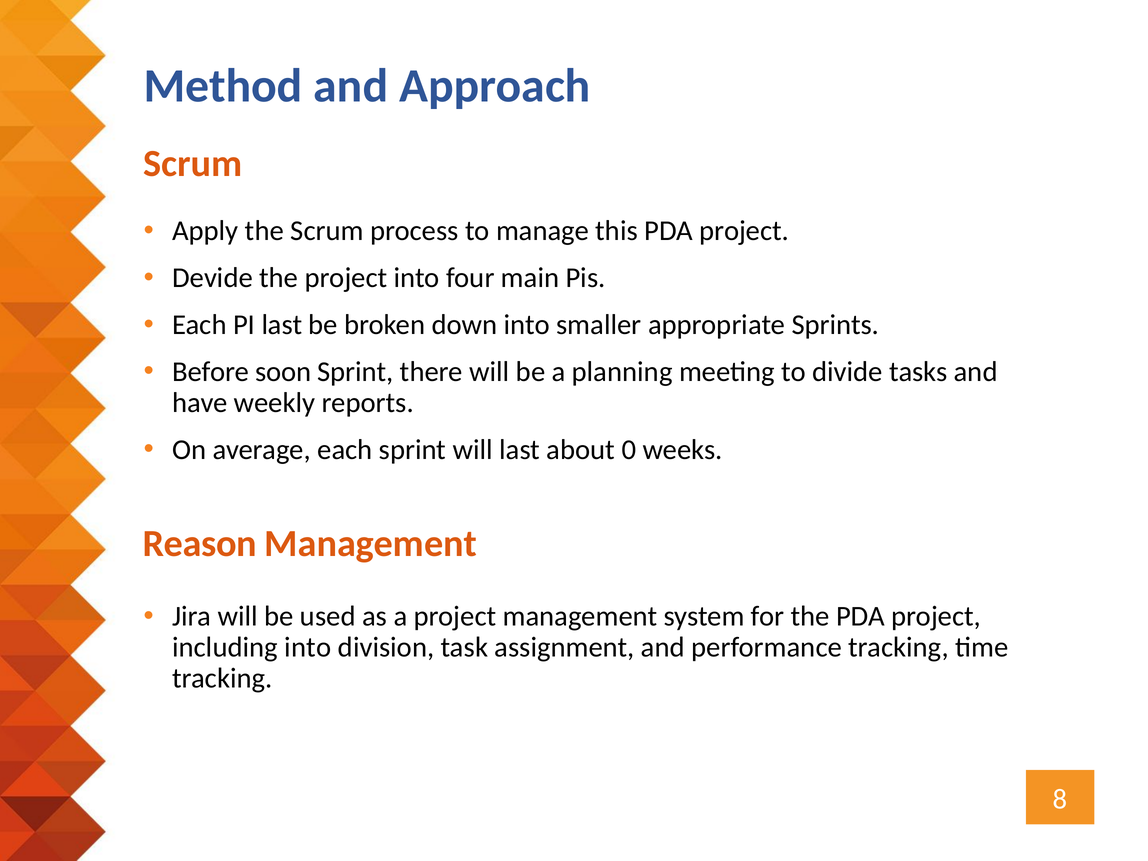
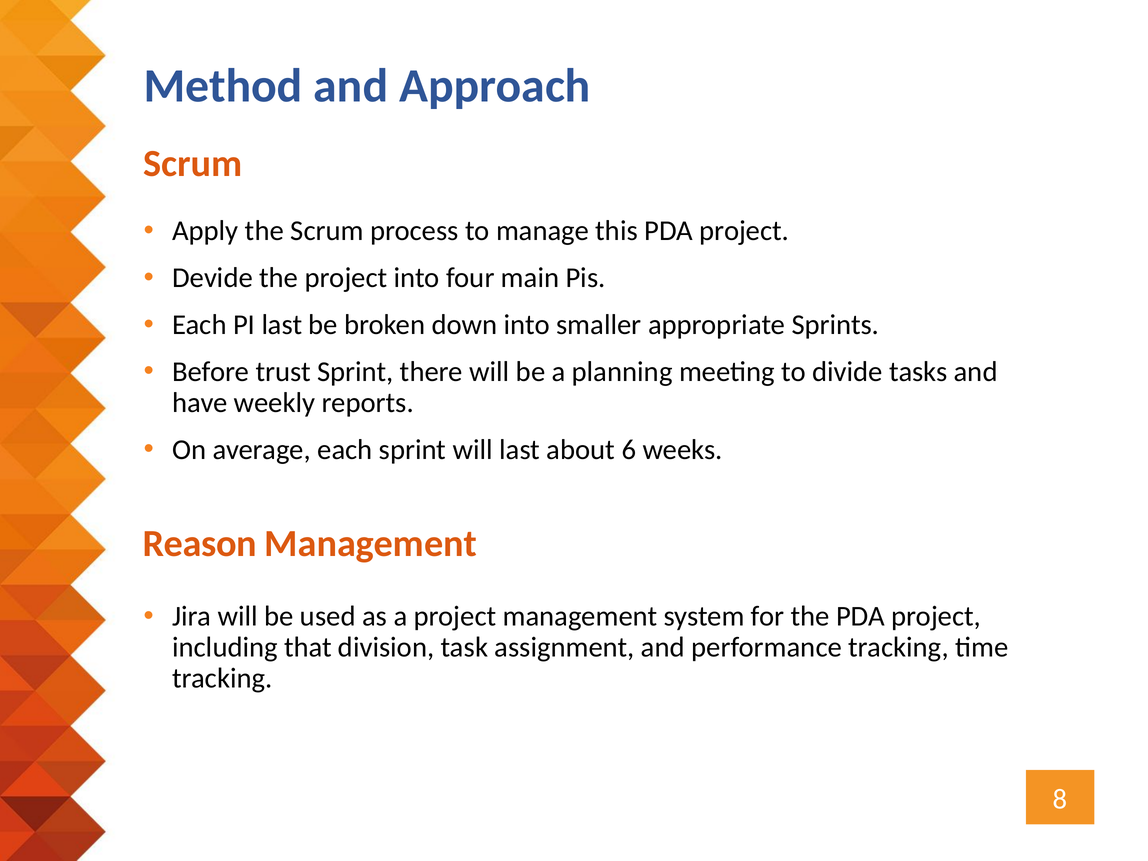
soon: soon -> trust (283, 372)
0: 0 -> 6 (629, 450)
including into: into -> that (308, 647)
